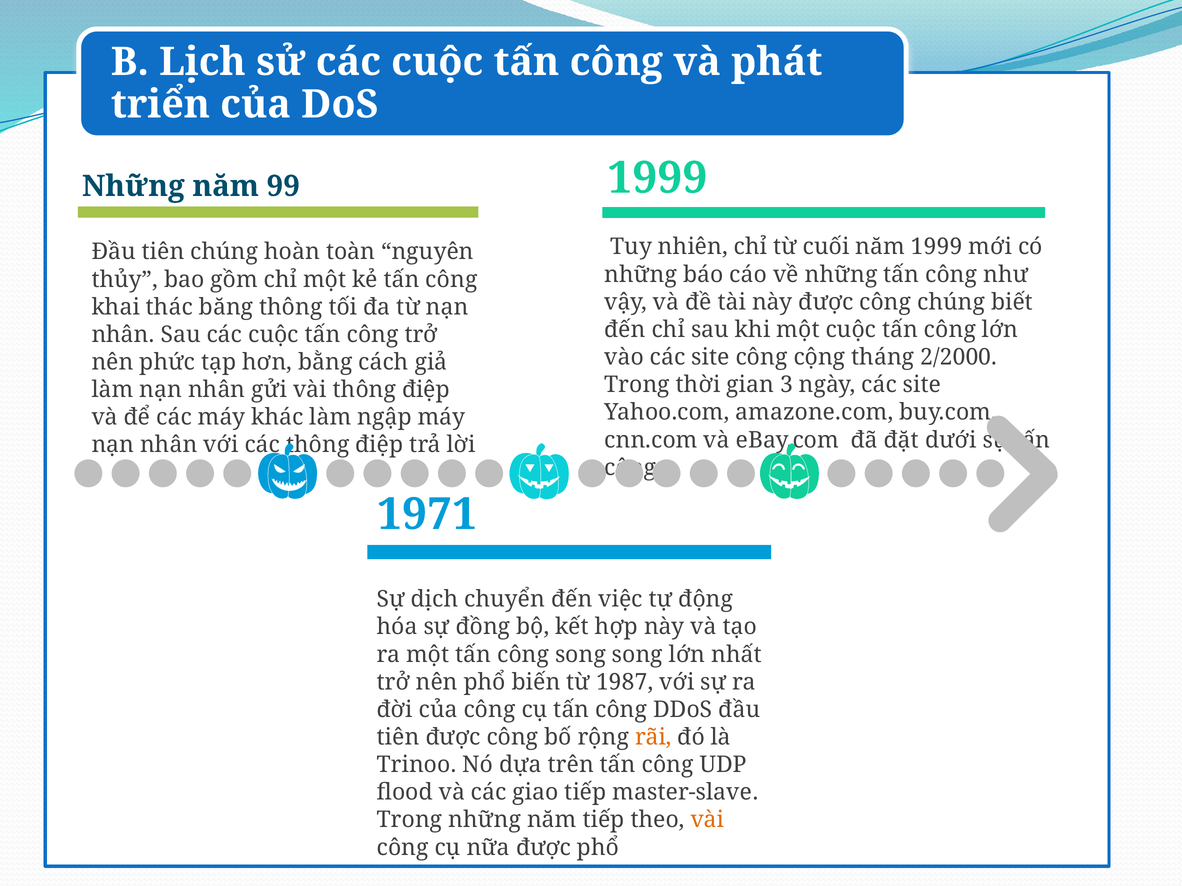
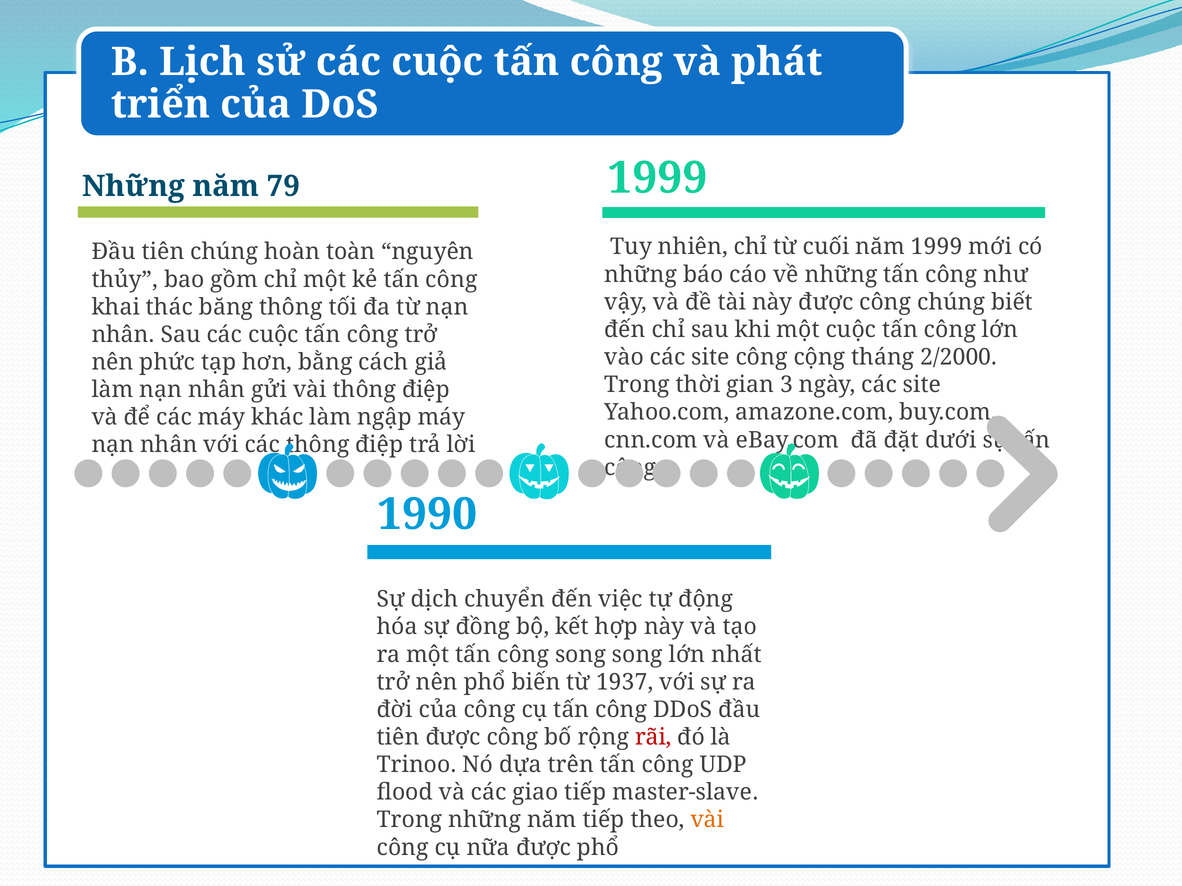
99: 99 -> 79 (283, 186)
1971: 1971 -> 1990 (427, 515)
1987: 1987 -> 1937 (625, 682)
rãi colour: orange -> red (653, 738)
